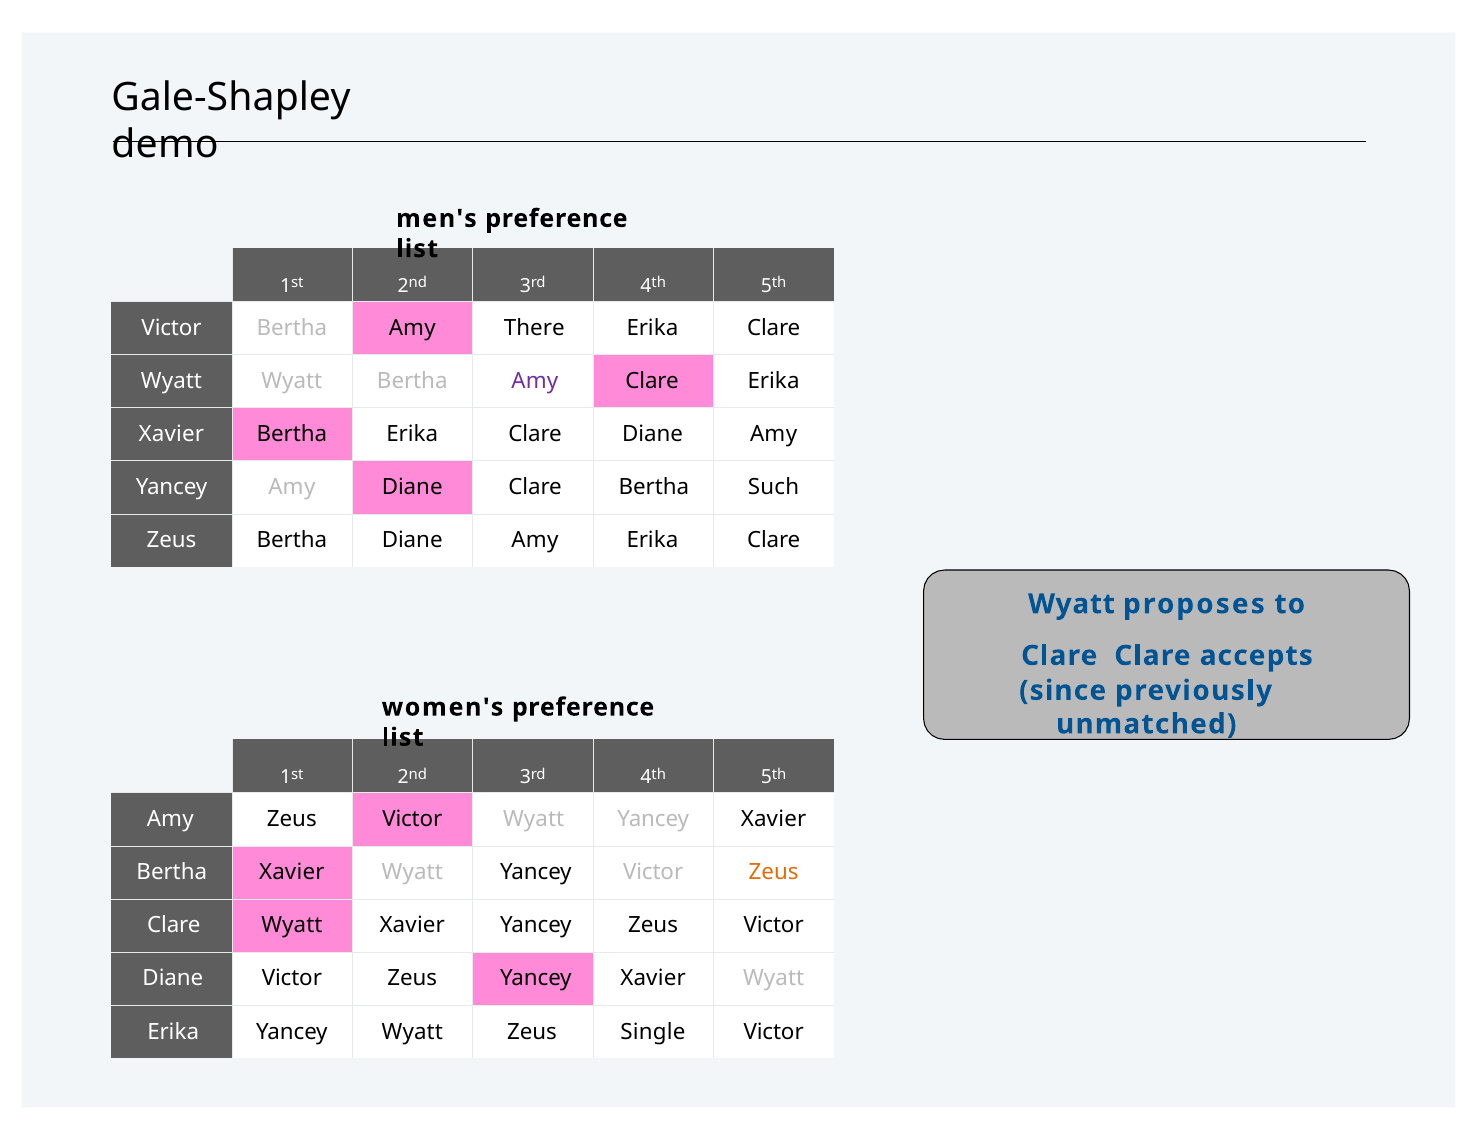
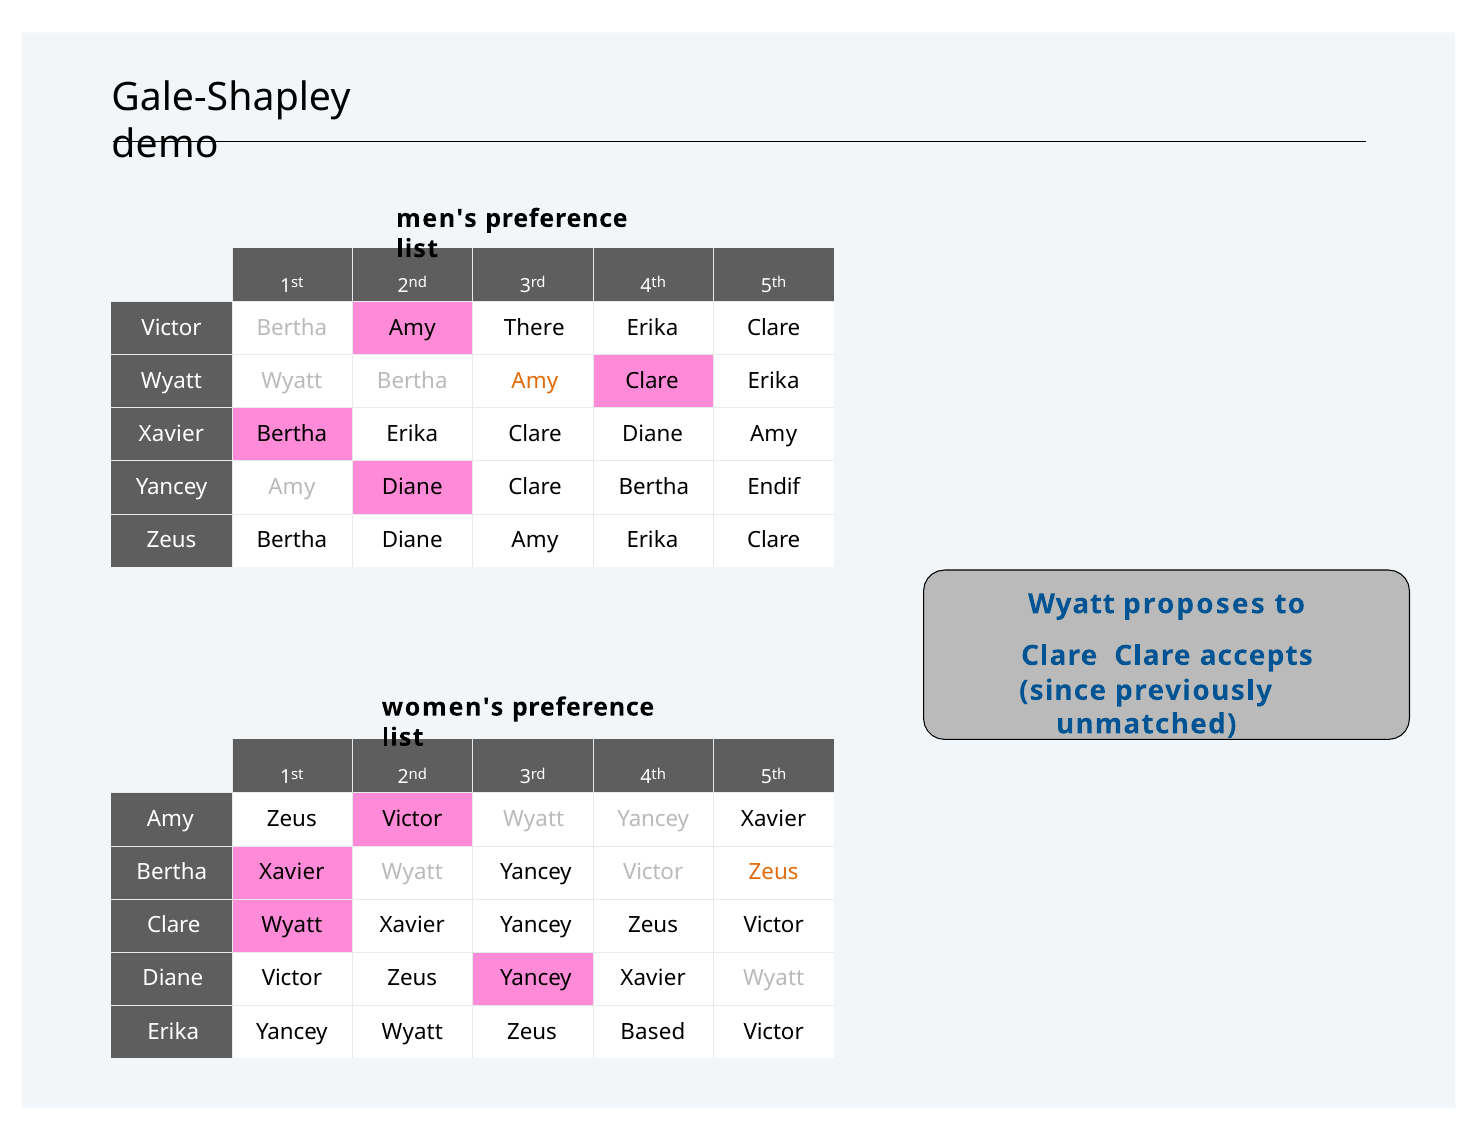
Amy colour: purple -> orange (535, 381)
Such: Such -> Endif (774, 487)
Single: Single -> Based (653, 1032)
